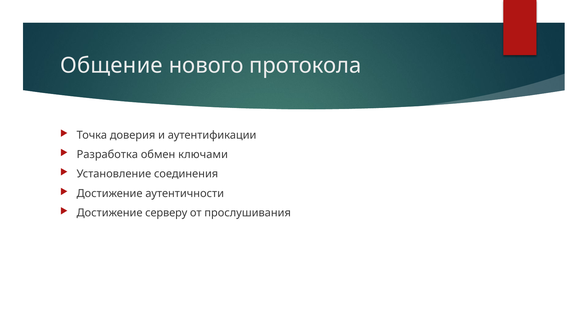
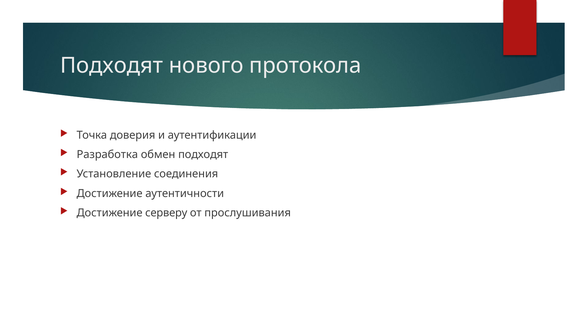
Общение: Общение -> Подходят (112, 66)
обмен ключами: ключами -> подходят (203, 155)
